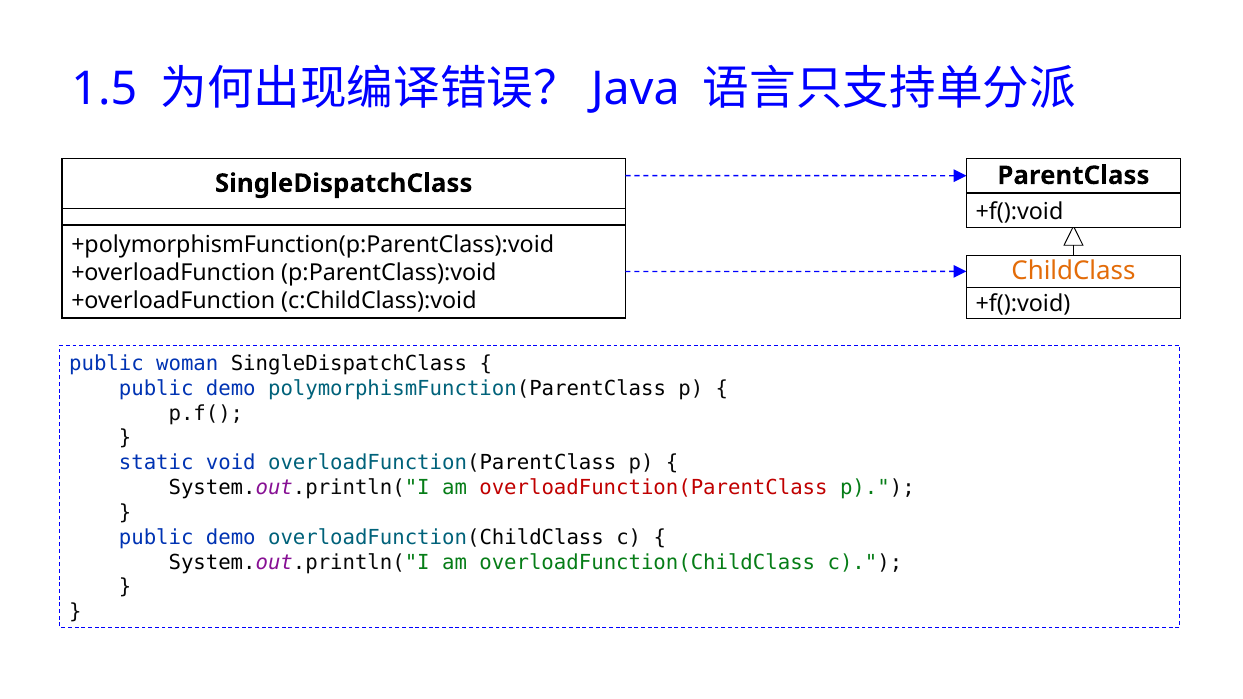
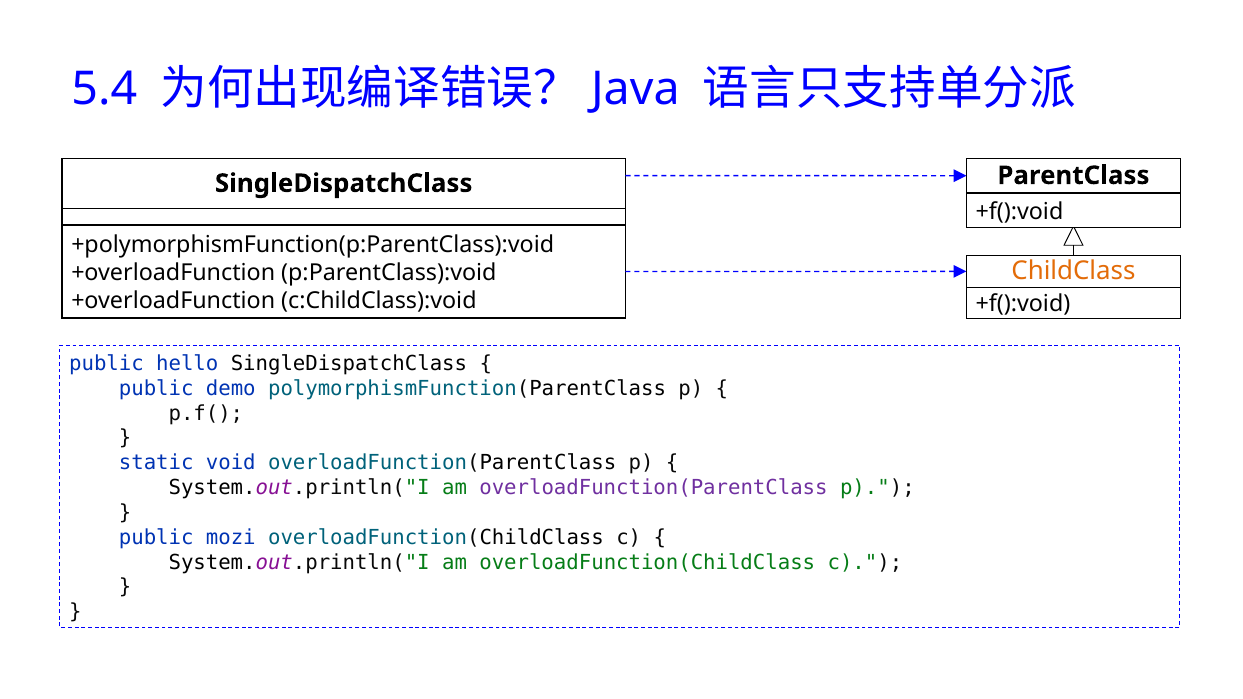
1.5: 1.5 -> 5.4 (104, 90)
woman: woman -> hello (187, 364)
overloadFunction(ParentClass colour: red -> purple (653, 488)
demo: demo -> mozi (231, 538)
